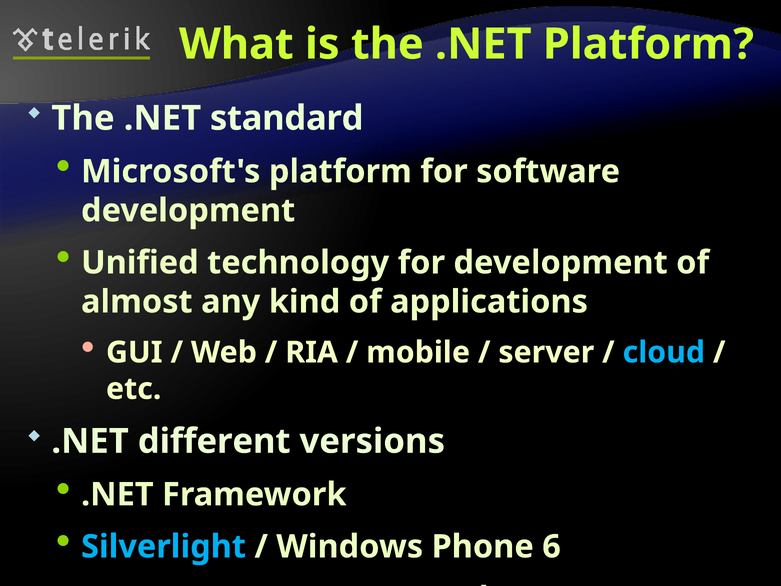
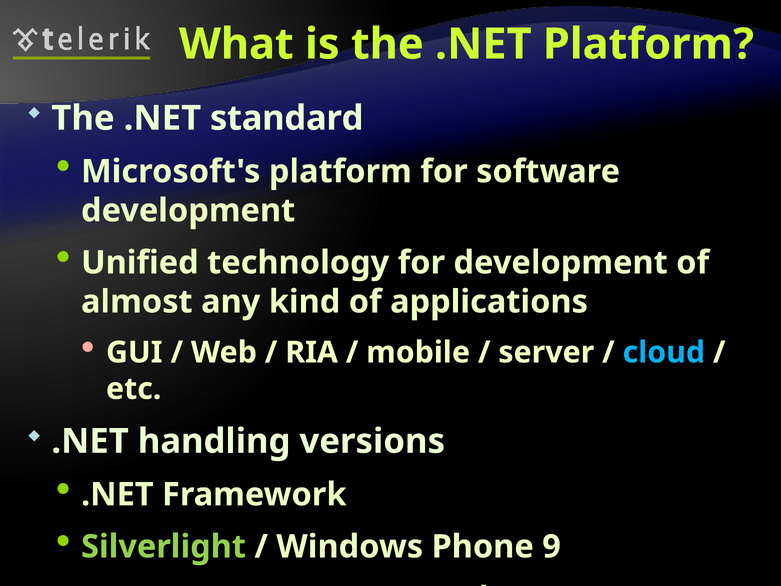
different: different -> handling (214, 441)
Silverlight colour: light blue -> light green (164, 546)
6: 6 -> 9 (552, 546)
